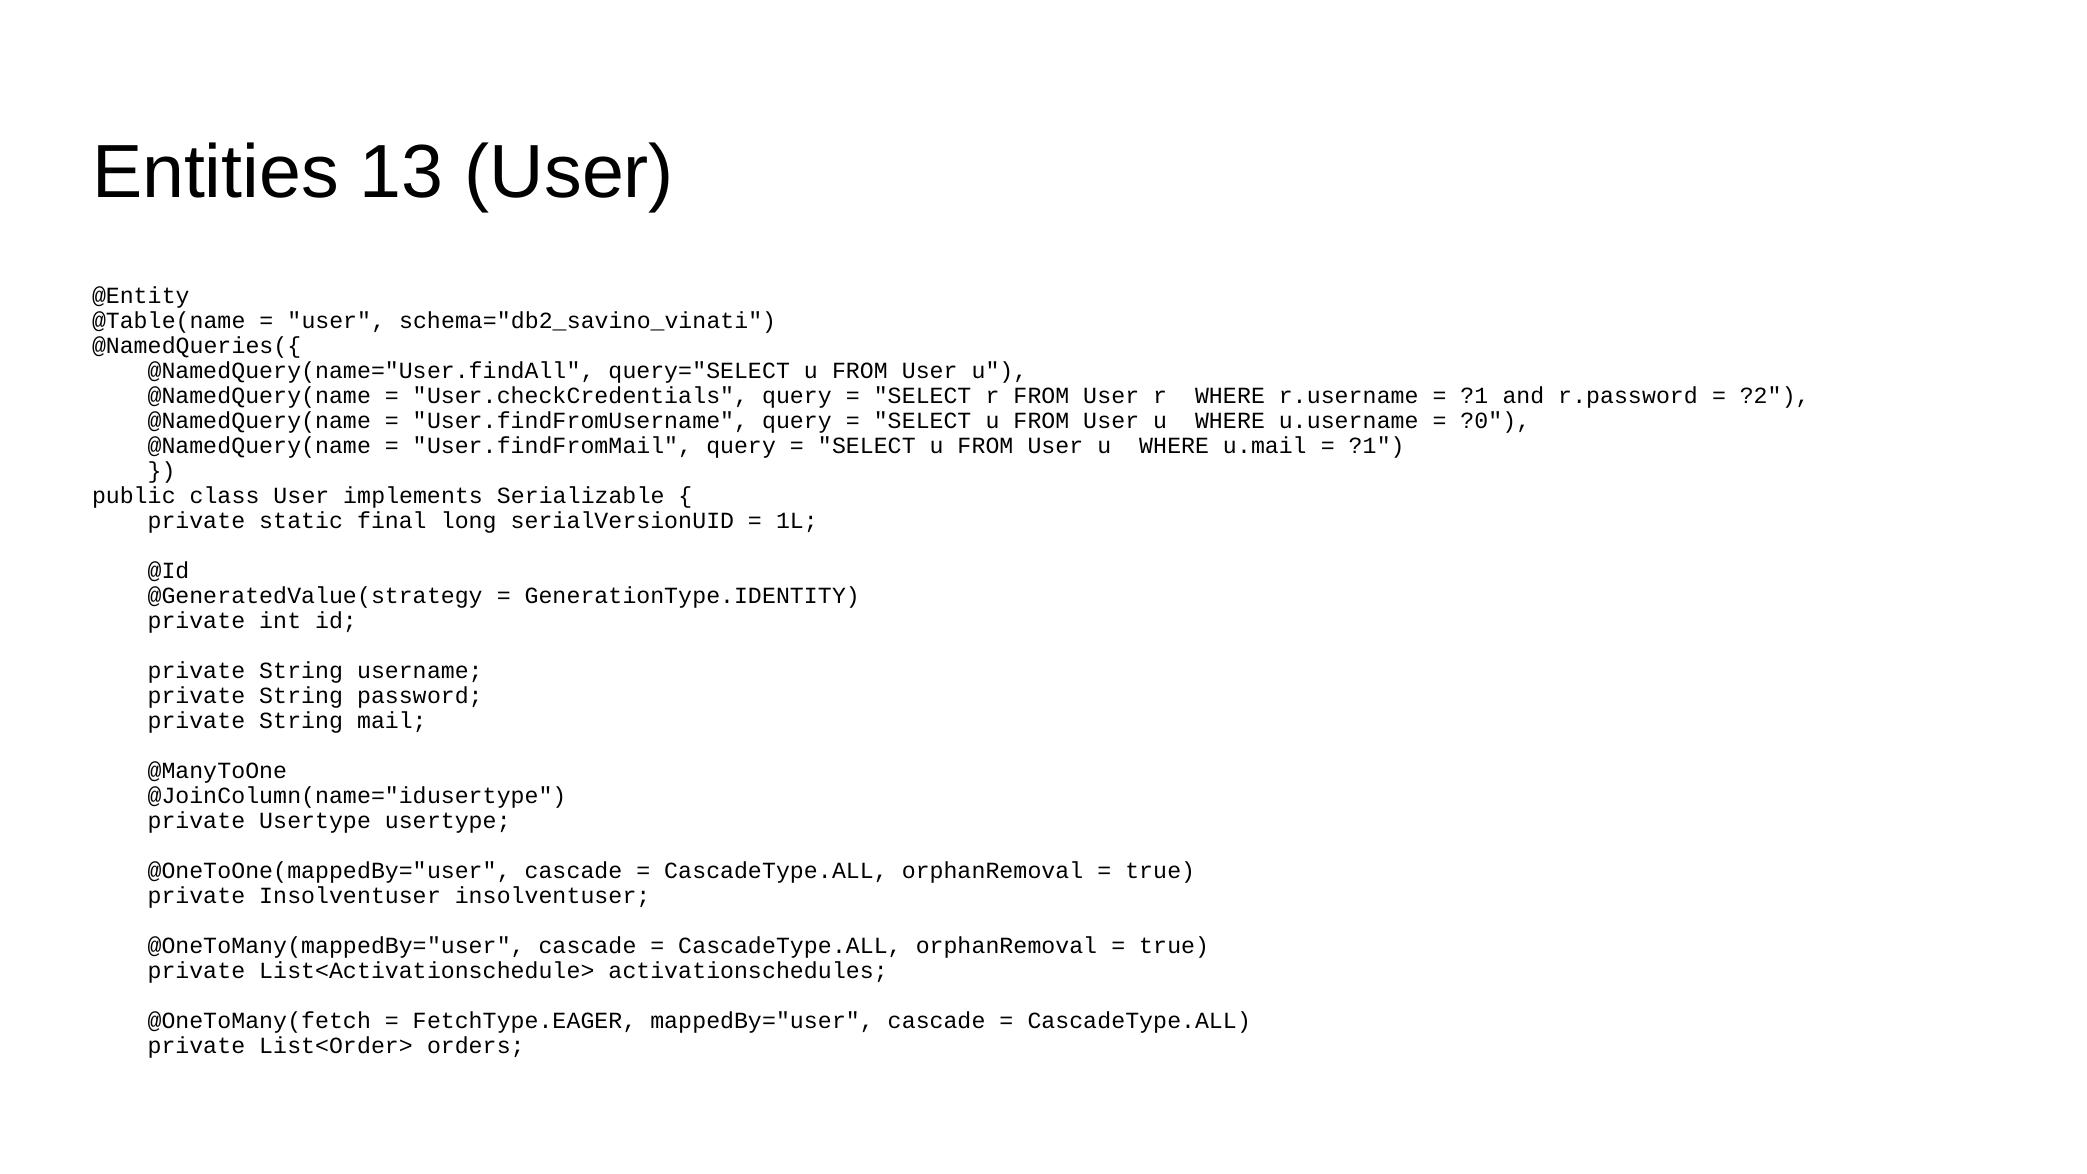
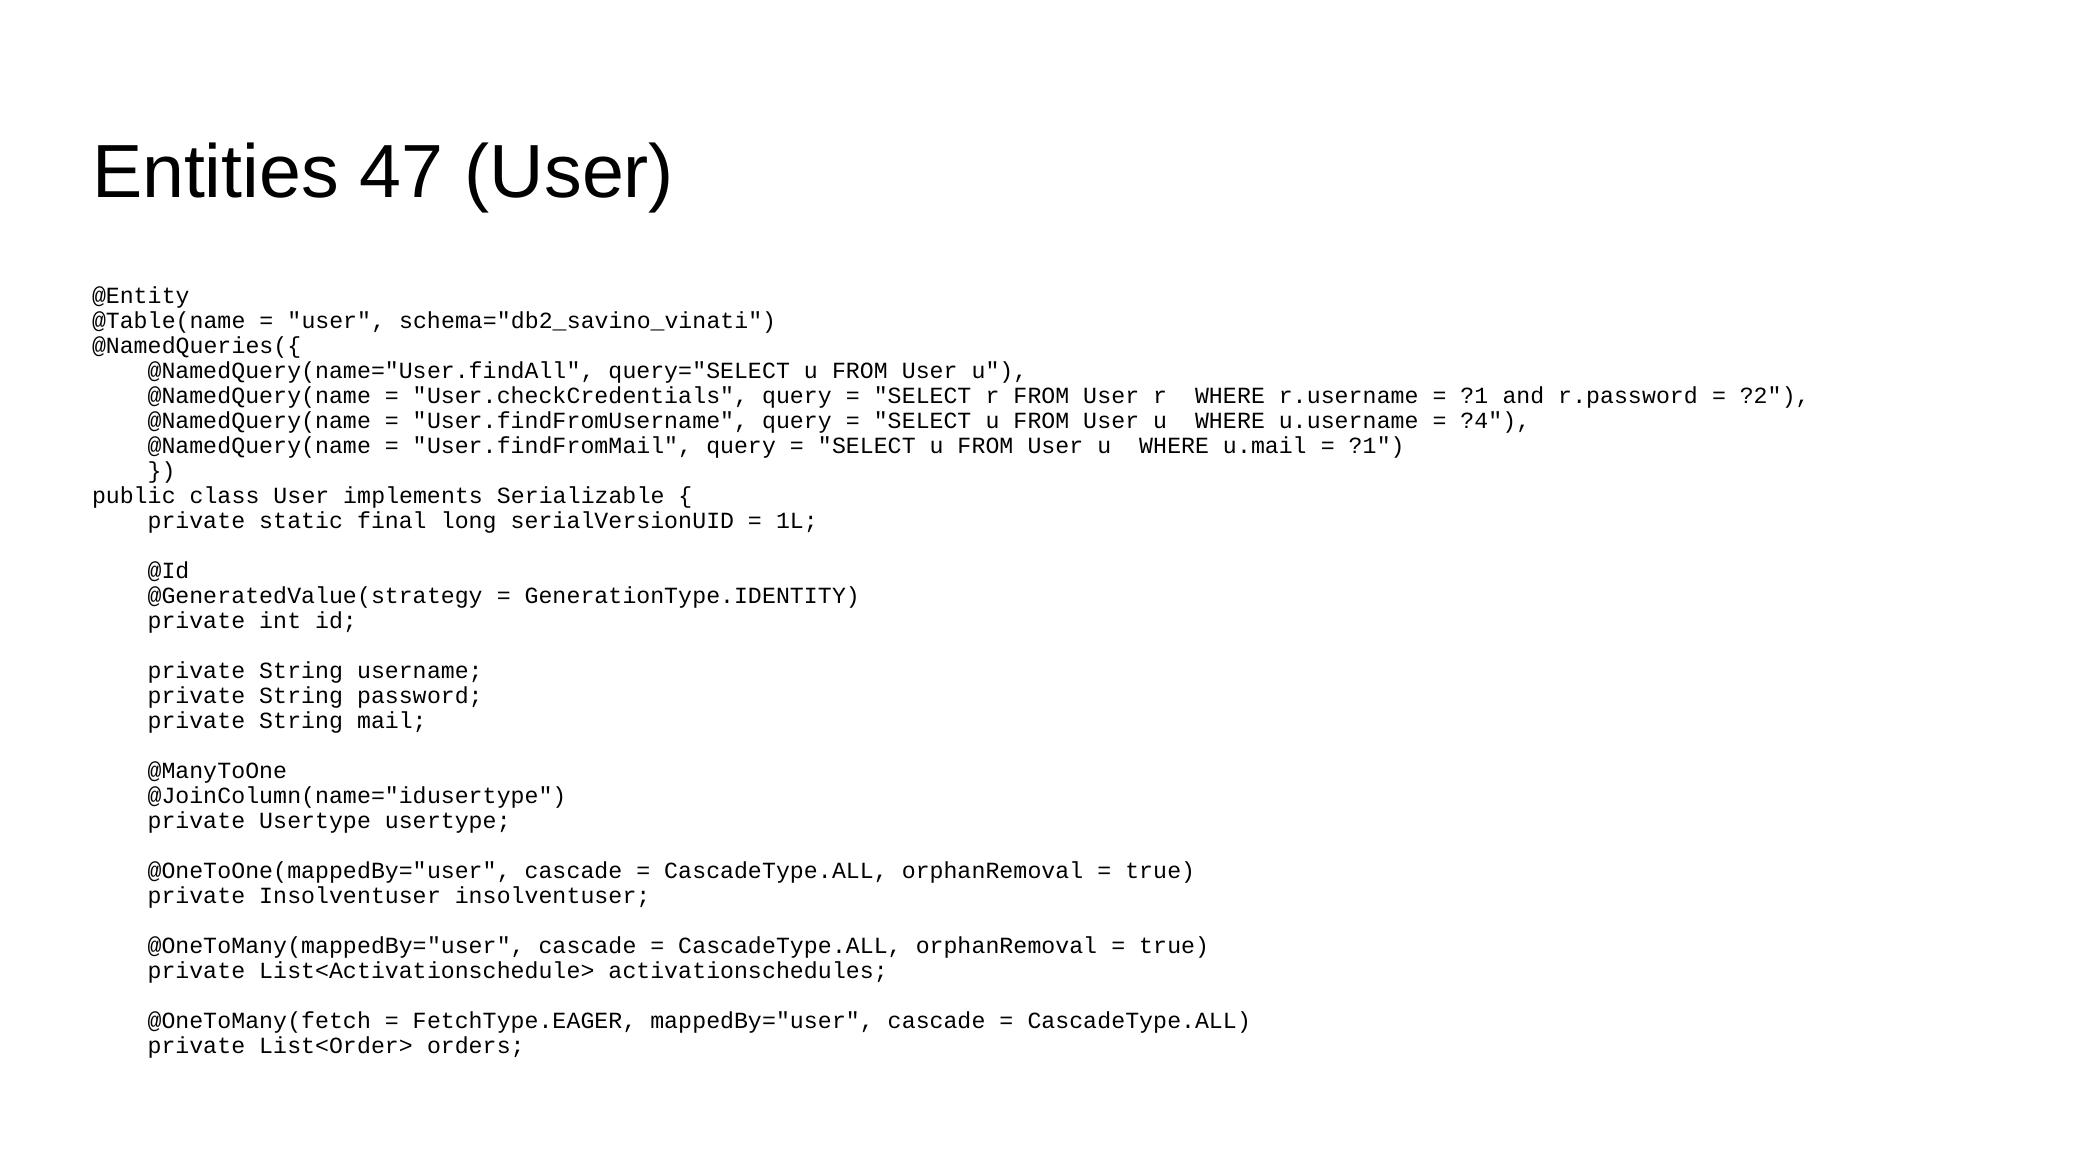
13: 13 -> 47 (402, 173)
?0: ?0 -> ?4 (1495, 421)
